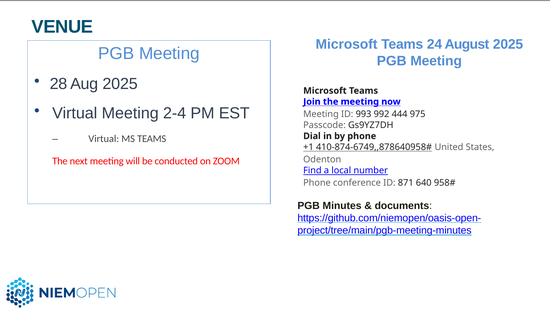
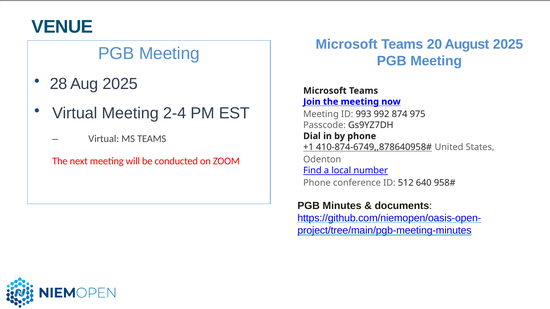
24: 24 -> 20 (434, 44)
444: 444 -> 874 (400, 114)
871: 871 -> 512 (406, 183)
